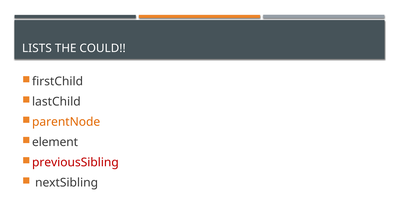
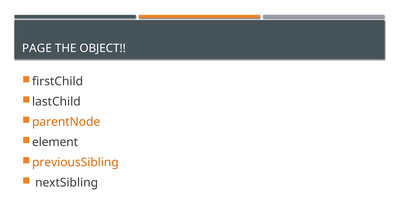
LISTS: LISTS -> PAGE (37, 48)
COULD: COULD -> OBJECT (103, 48)
previousSibling colour: red -> orange (75, 163)
